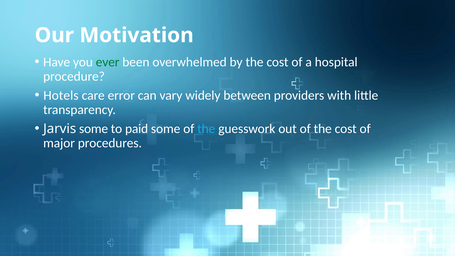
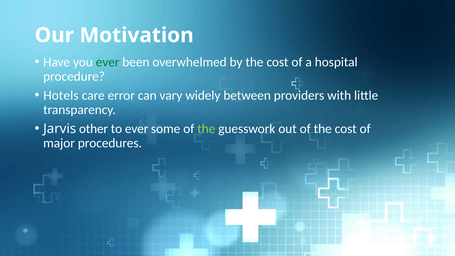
Jarvis some: some -> other (94, 129)
to paid: paid -> ever (137, 129)
the colour: light blue -> light green (206, 129)
